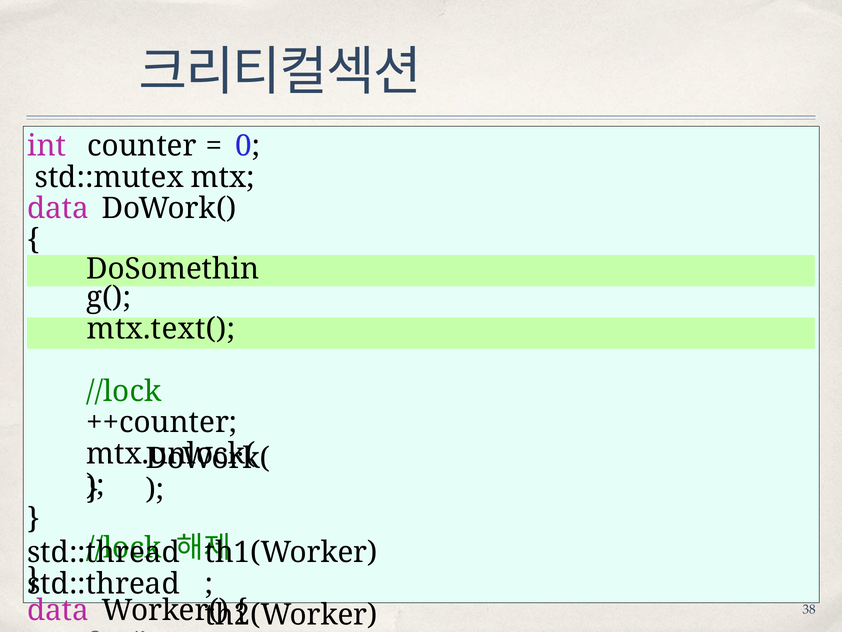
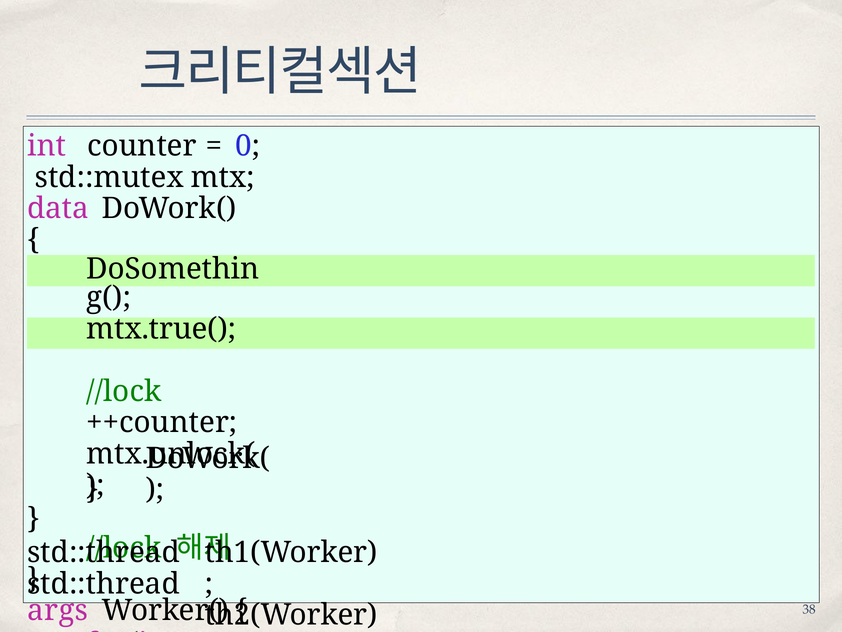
mtx.text(: mtx.text( -> mtx.true( (161, 329)
data: data -> args (58, 610)
